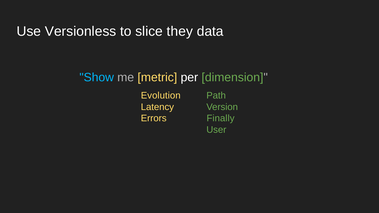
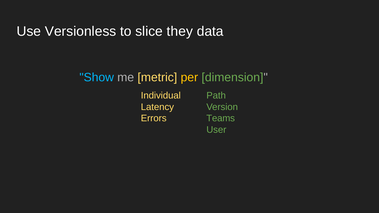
per colour: white -> yellow (189, 77)
Evolution: Evolution -> Individual (161, 96)
Finally: Finally -> Teams (221, 118)
